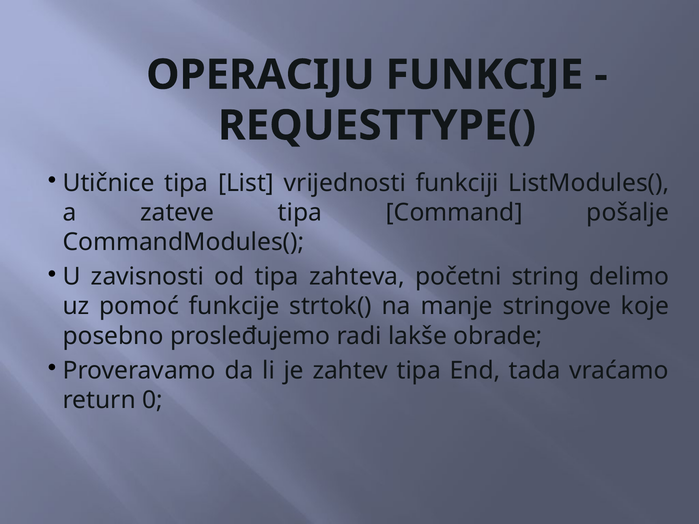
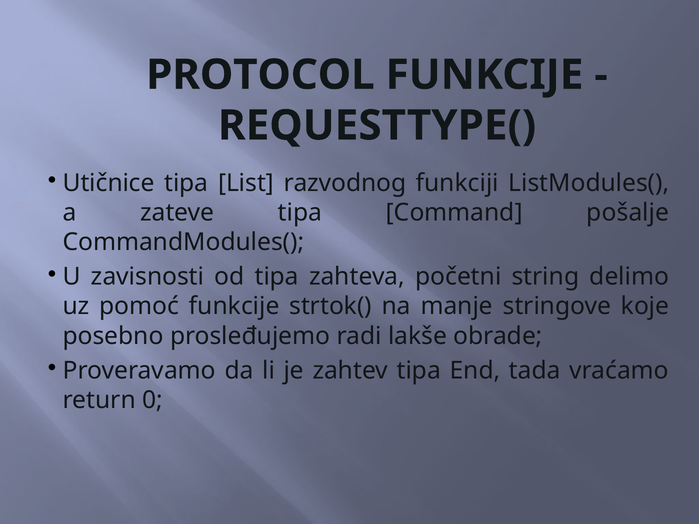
OPERACIJU: OPERACIJU -> PROTOCOL (260, 75)
vrijednosti: vrijednosti -> razvodnog (345, 183)
